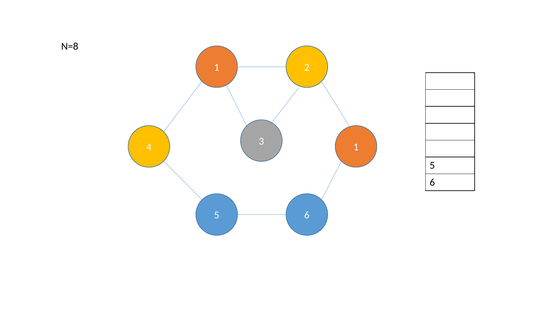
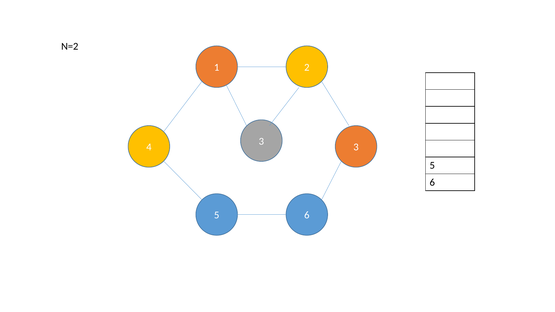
N=8: N=8 -> N=2 (70, 46)
4 1: 1 -> 3 (356, 147)
